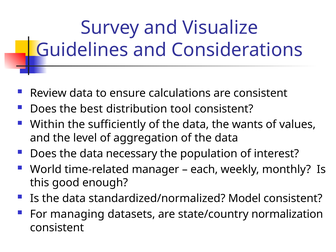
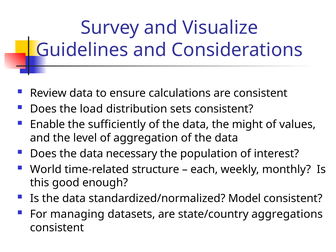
best: best -> load (91, 109)
tool: tool -> sets (181, 109)
Within: Within -> Enable (47, 125)
wants: wants -> might (247, 125)
manager: manager -> structure (156, 169)
normalization: normalization -> aggregations (287, 214)
